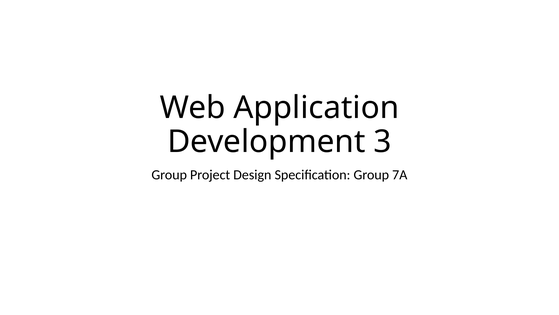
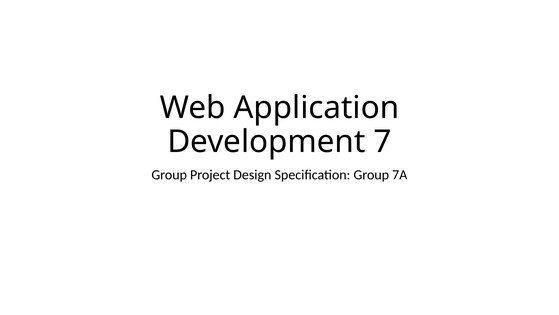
3: 3 -> 7 (383, 142)
